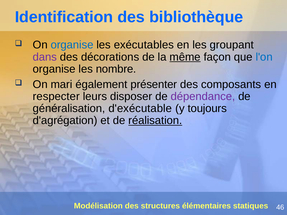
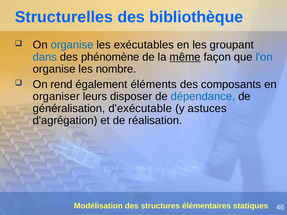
Identification: Identification -> Structurelles (64, 17)
dans colour: purple -> blue (45, 57)
décorations: décorations -> phénomène (110, 57)
mari: mari -> rend (62, 84)
présenter: présenter -> éléments (154, 84)
respecter: respecter -> organiser (56, 97)
dépendance colour: purple -> blue (203, 97)
toujours: toujours -> astuces (207, 109)
réalisation underline: present -> none (155, 121)
